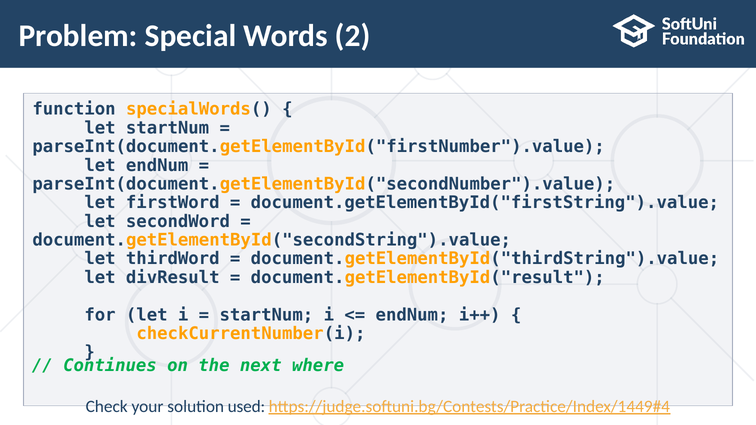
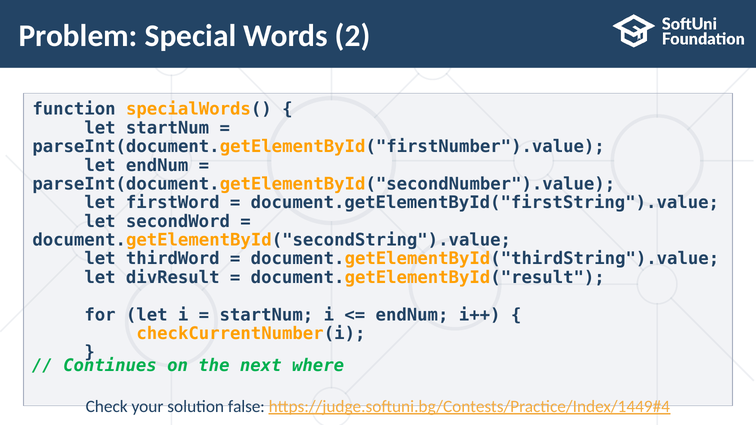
used: used -> false (246, 407)
